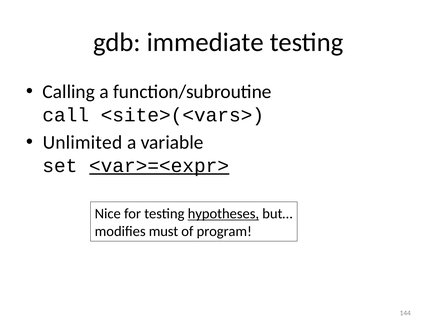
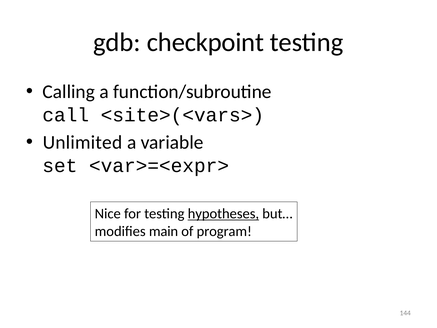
immediate: immediate -> checkpoint (205, 42)
<var>=<expr> underline: present -> none (159, 165)
must: must -> main (164, 231)
